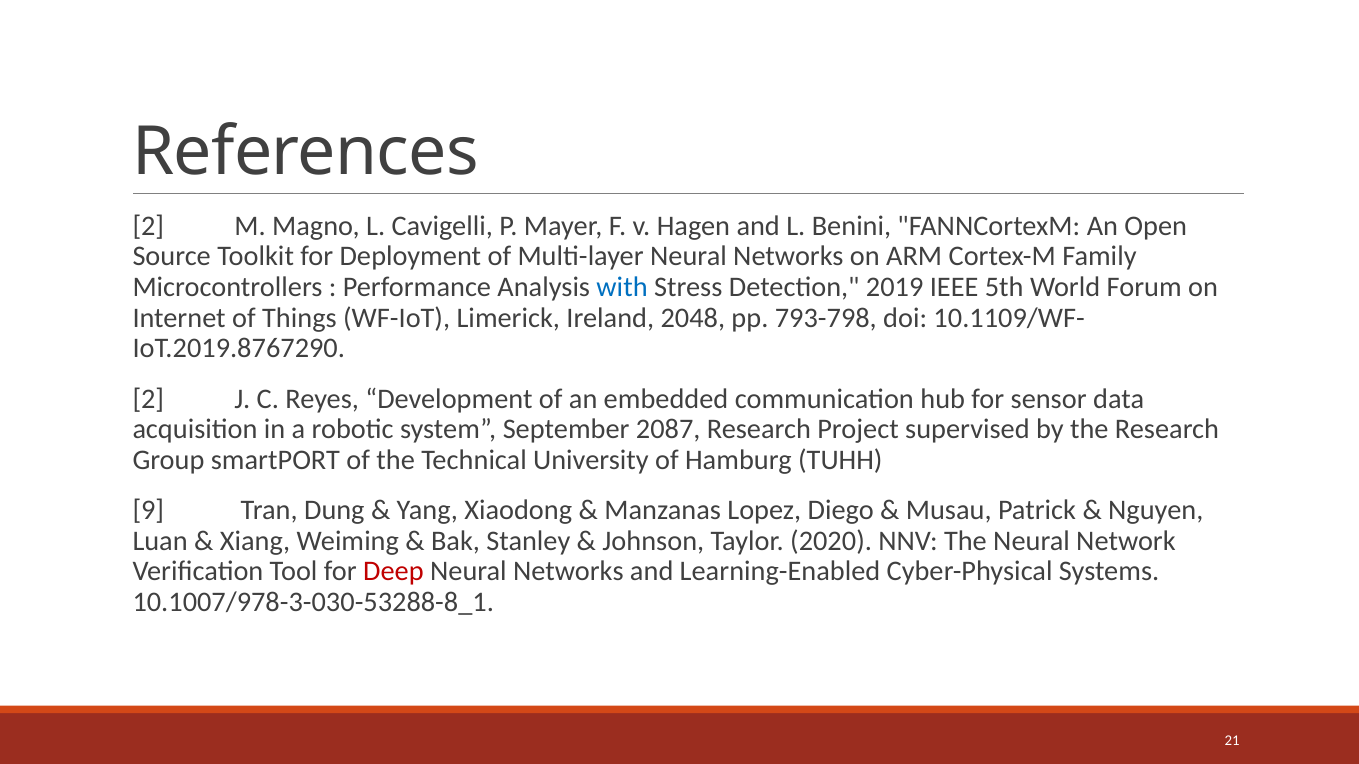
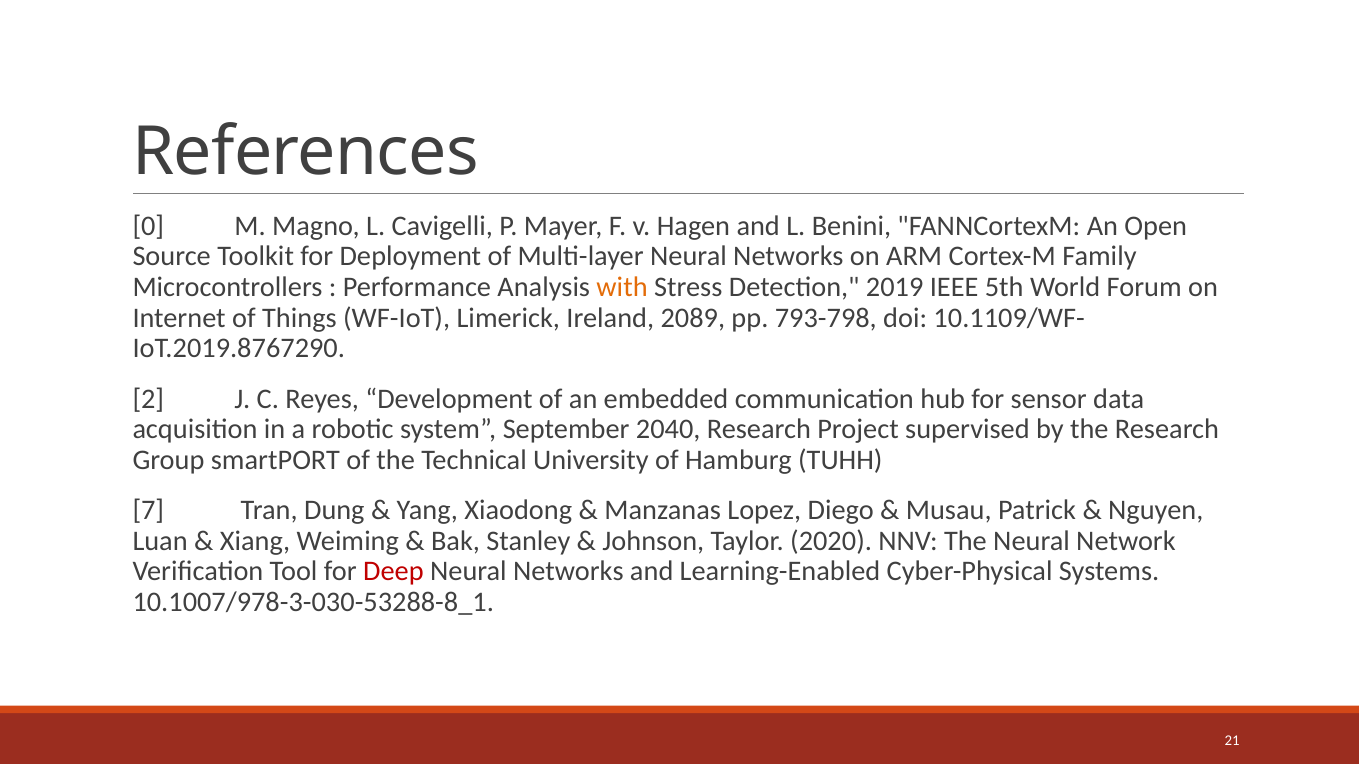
2: 2 -> 0 (148, 226)
with colour: blue -> orange (622, 287)
2048: 2048 -> 2089 (693, 318)
2087: 2087 -> 2040 (668, 430)
9: 9 -> 7 (148, 511)
